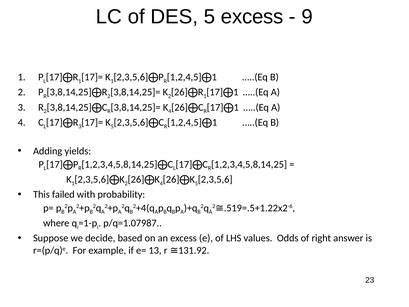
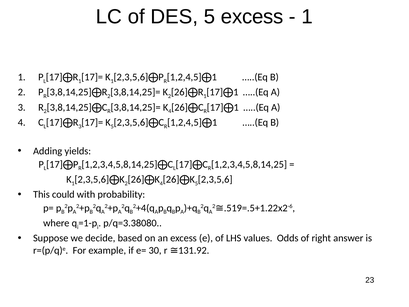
9: 9 -> 1 (307, 17)
failed: failed -> could (63, 194)
p/q=1.07987: p/q=1.07987 -> p/q=3.38080 (133, 223)
13: 13 -> 30 (155, 250)
